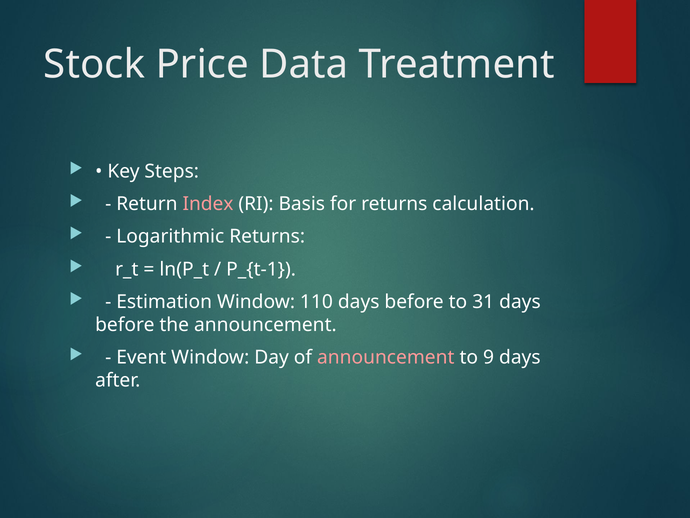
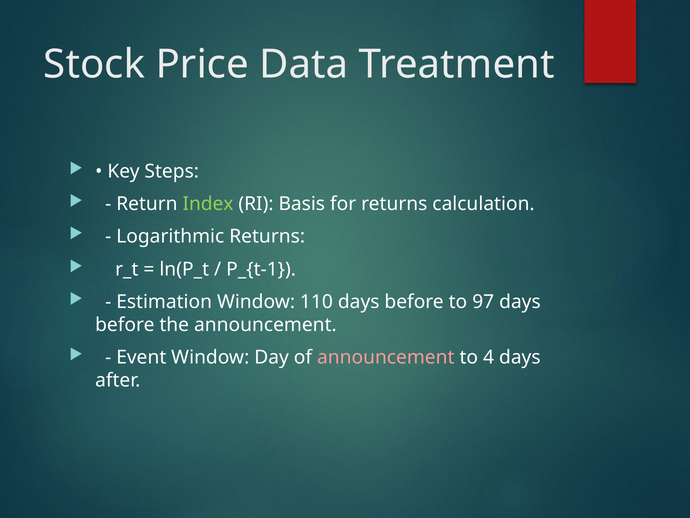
Index colour: pink -> light green (208, 204)
31: 31 -> 97 (483, 302)
9: 9 -> 4 (489, 357)
